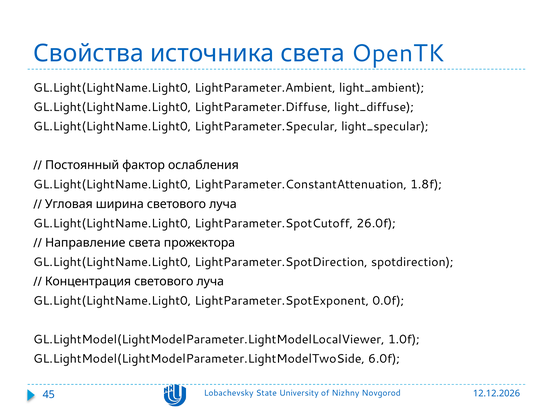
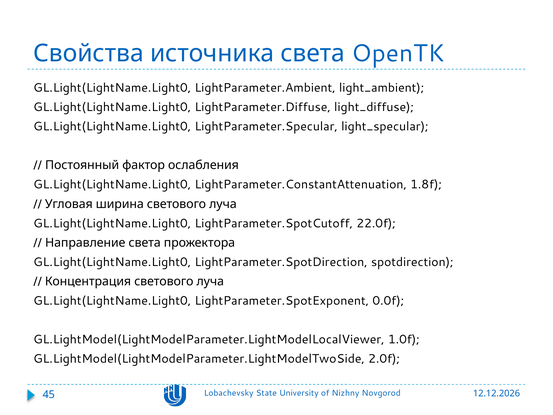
26.0f: 26.0f -> 22.0f (376, 223)
6.0f: 6.0f -> 2.0f (384, 359)
